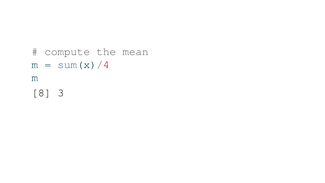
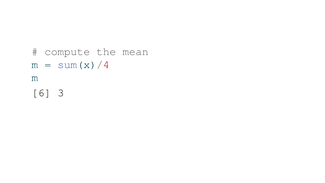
8: 8 -> 6 (41, 93)
